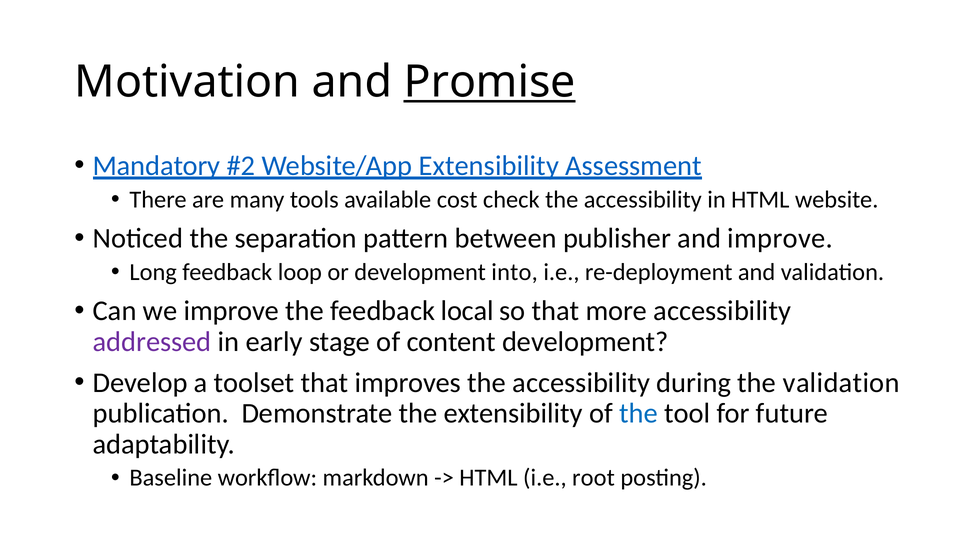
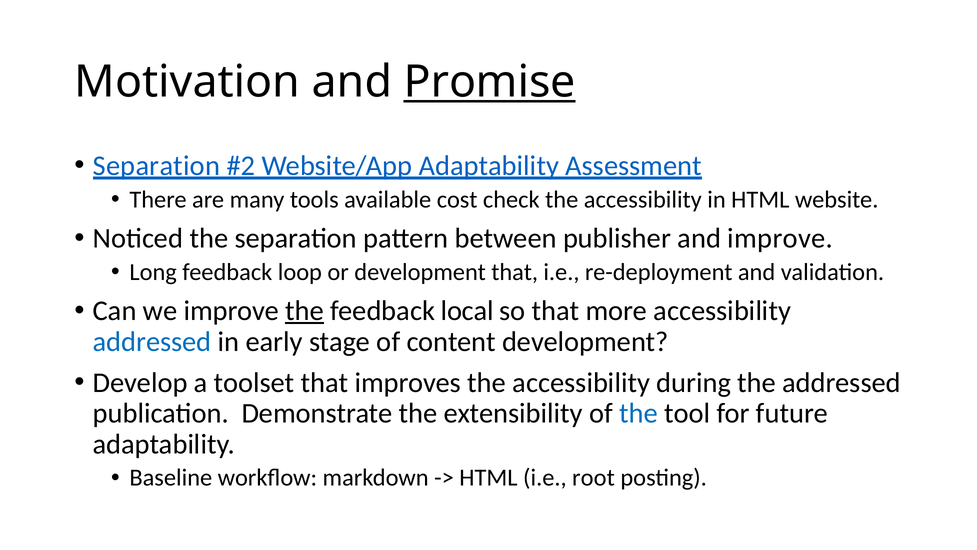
Mandatory: Mandatory -> Separation (156, 166)
Website/App Extensibility: Extensibility -> Adaptability (489, 166)
development into: into -> that (515, 272)
the underline: none -> present (305, 311)
addressed colour: purple -> blue (152, 341)
the validation: validation -> addressed (841, 382)
